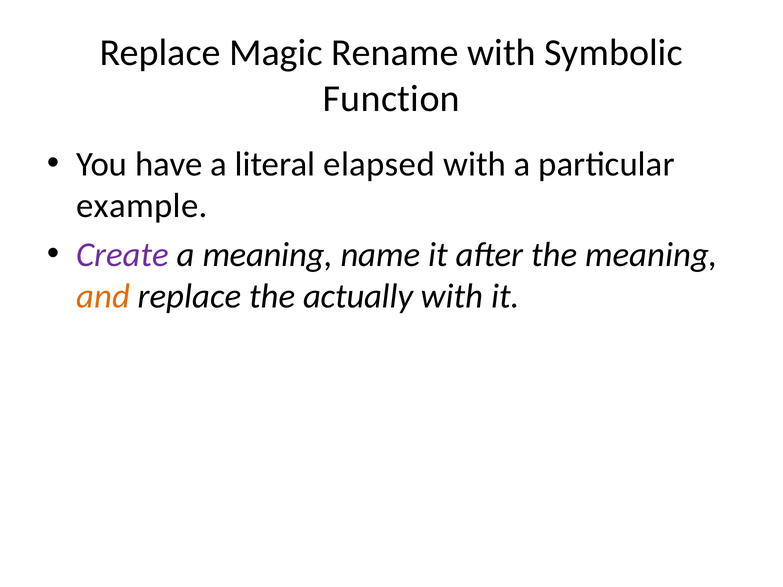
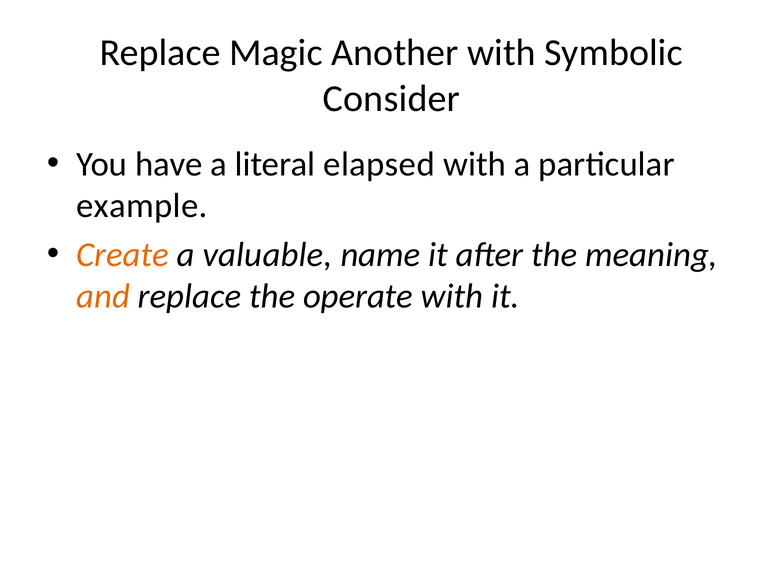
Rename: Rename -> Another (395, 53)
Function: Function -> Consider (391, 99)
Create colour: purple -> orange (123, 255)
a meaning: meaning -> valuable (267, 255)
actually: actually -> operate (358, 297)
